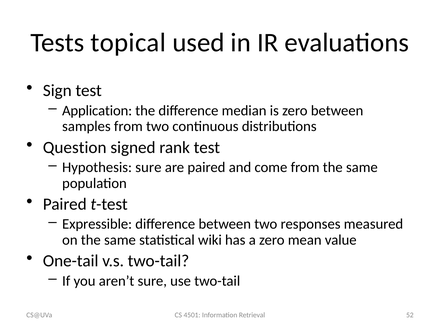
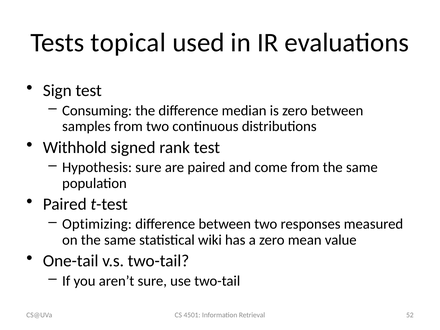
Application: Application -> Consuming (97, 111)
Question: Question -> Withhold (75, 147)
Expressible: Expressible -> Optimizing (97, 224)
